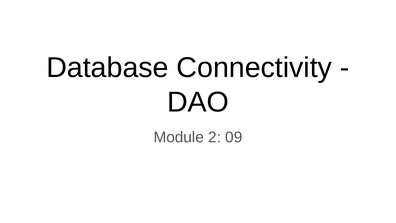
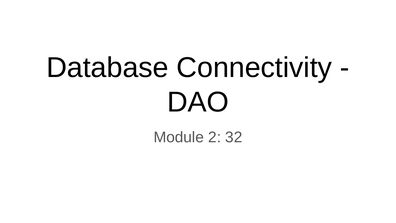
09: 09 -> 32 (234, 137)
